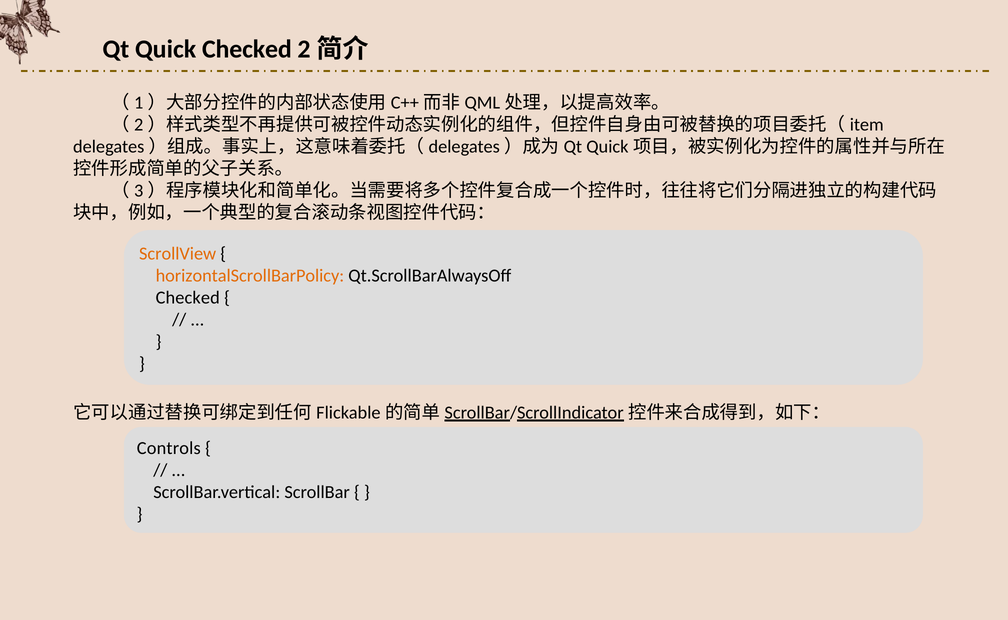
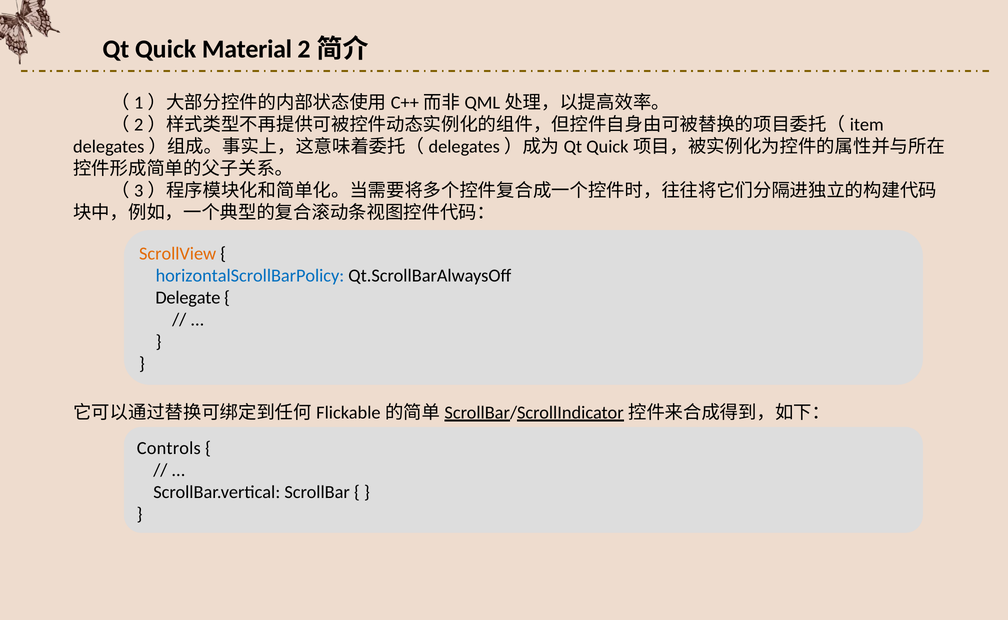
Quick Checked: Checked -> Material (247, 49)
horizontalScrollBarPolicy colour: orange -> blue (250, 276)
Checked: Checked -> Delegate (188, 298)
